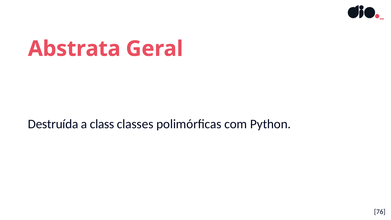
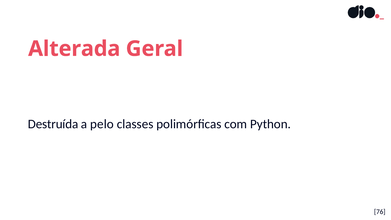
Abstrata: Abstrata -> Alterada (74, 49)
class: class -> pelo (102, 124)
